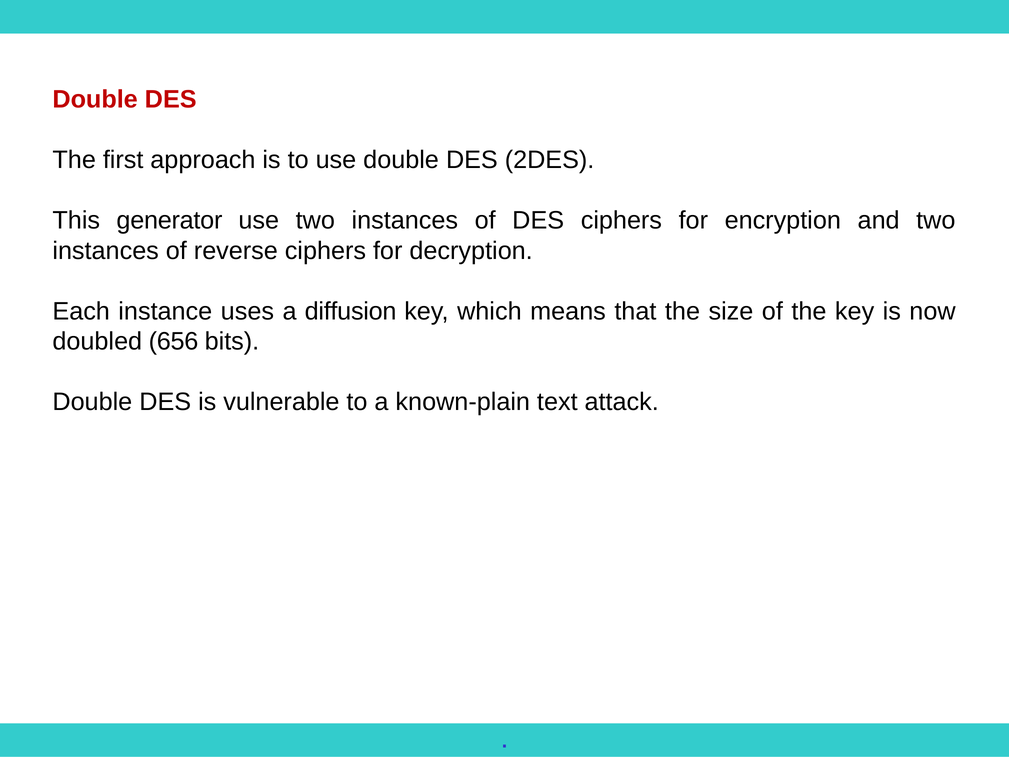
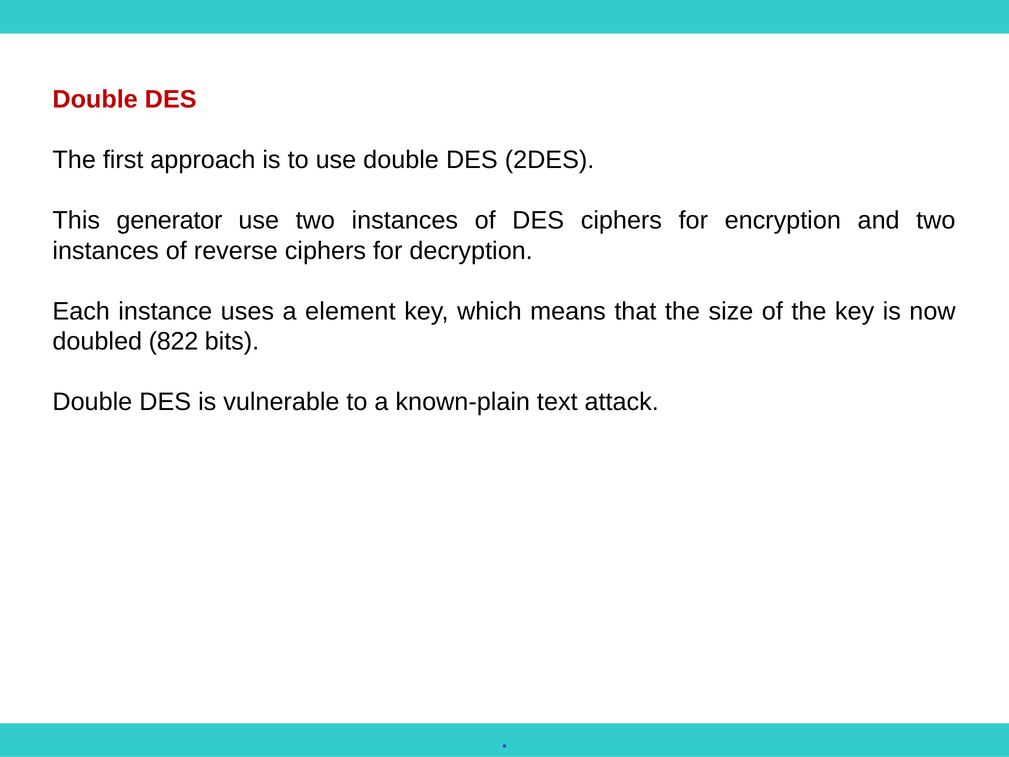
diffusion: diffusion -> element (350, 311)
656: 656 -> 822 (174, 341)
